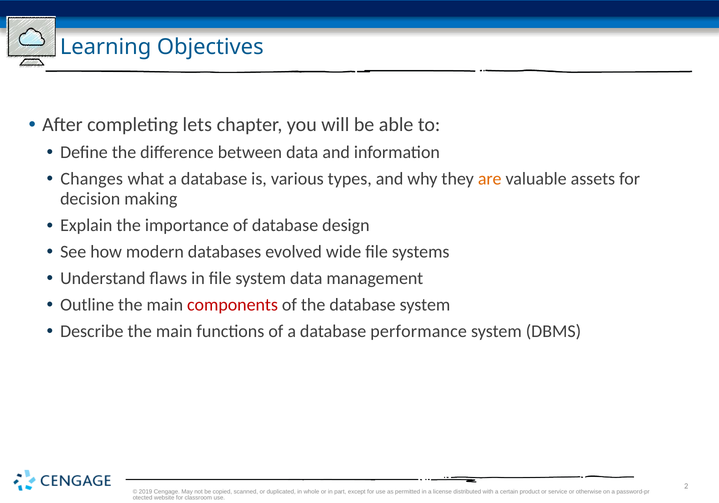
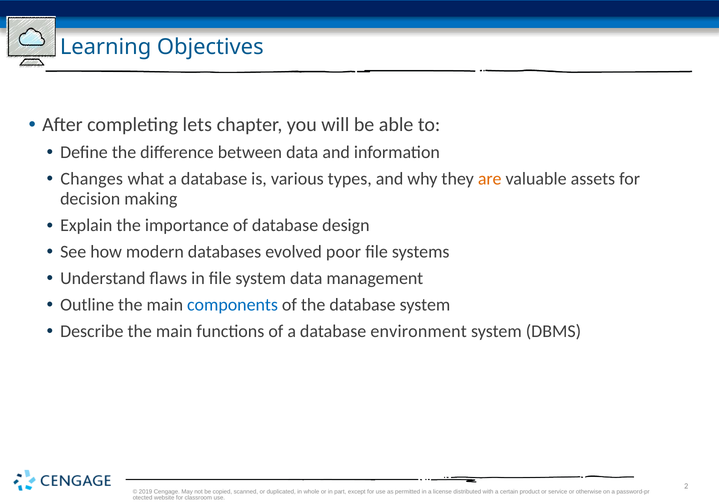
wide: wide -> poor (344, 252)
components colour: red -> blue (233, 305)
performance: performance -> environment (419, 332)
